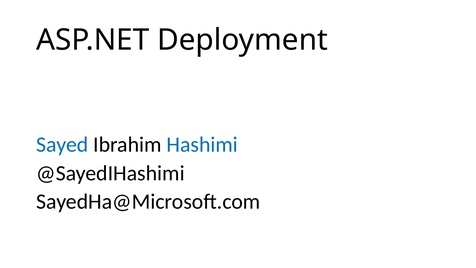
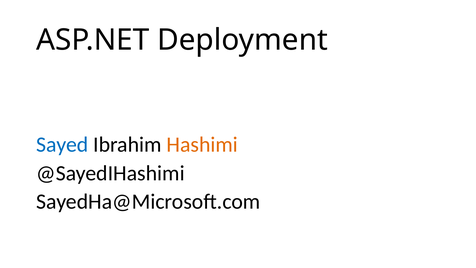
Hashimi colour: blue -> orange (202, 144)
